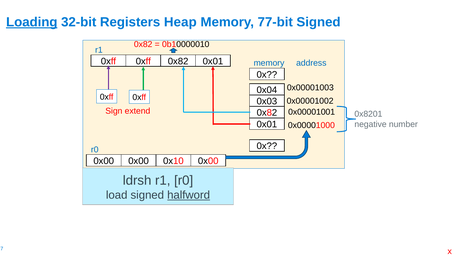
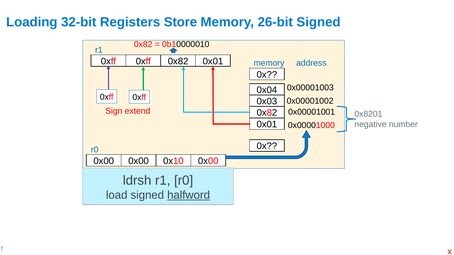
Loading underline: present -> none (32, 22)
Heap: Heap -> Store (180, 22)
77-bit: 77-bit -> 26-bit (275, 22)
